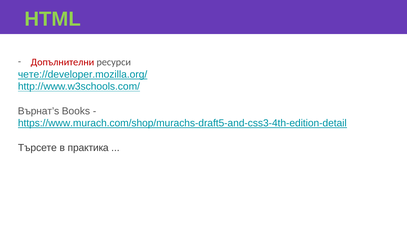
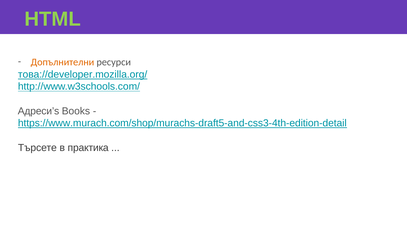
Допълнителни colour: red -> orange (62, 62)
чете://developer.mozilla.org/: чете://developer.mozilla.org/ -> това://developer.mozilla.org/ (83, 74)
Върнат’s: Върнат’s -> Адреси’s (39, 111)
